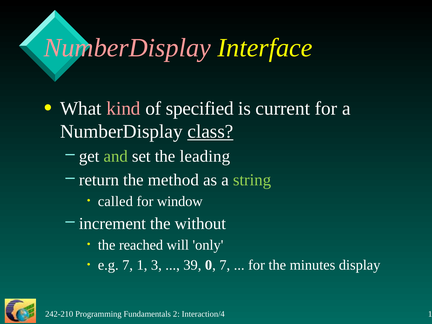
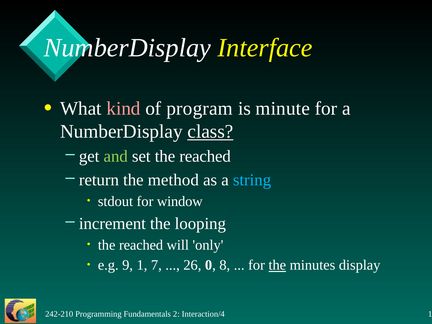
NumberDisplay colour: pink -> white (127, 48)
specified: specified -> program (200, 109)
current: current -> minute (283, 109)
set the leading: leading -> reached (205, 156)
string colour: light green -> light blue (252, 180)
called: called -> stdout (115, 201)
without: without -> looping (200, 224)
e.g 7: 7 -> 9 (128, 265)
3: 3 -> 7 (156, 265)
39: 39 -> 26 (192, 265)
0 7: 7 -> 8 (225, 265)
the underline: none -> present (277, 265)
